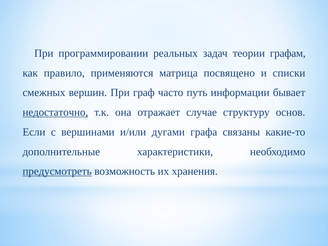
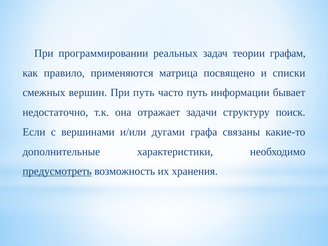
При граф: граф -> путь (144, 93)
недостаточно underline: present -> none (55, 112)
случае: случае -> задачи (202, 112)
основ: основ -> поиск (291, 112)
